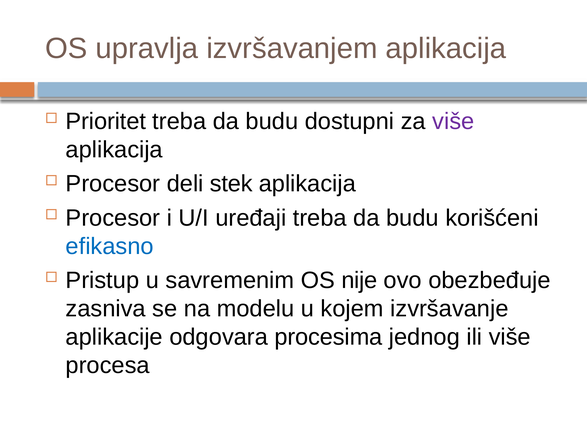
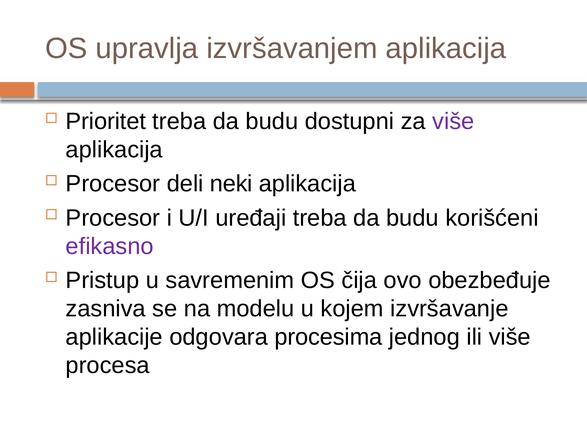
stek: stek -> neki (231, 184)
efikasno colour: blue -> purple (110, 246)
nije: nije -> čija (359, 280)
